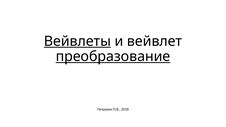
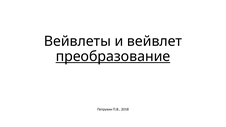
Вейвлеты underline: present -> none (77, 41)
